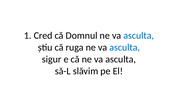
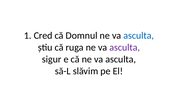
asculta colour: blue -> purple (125, 47)
